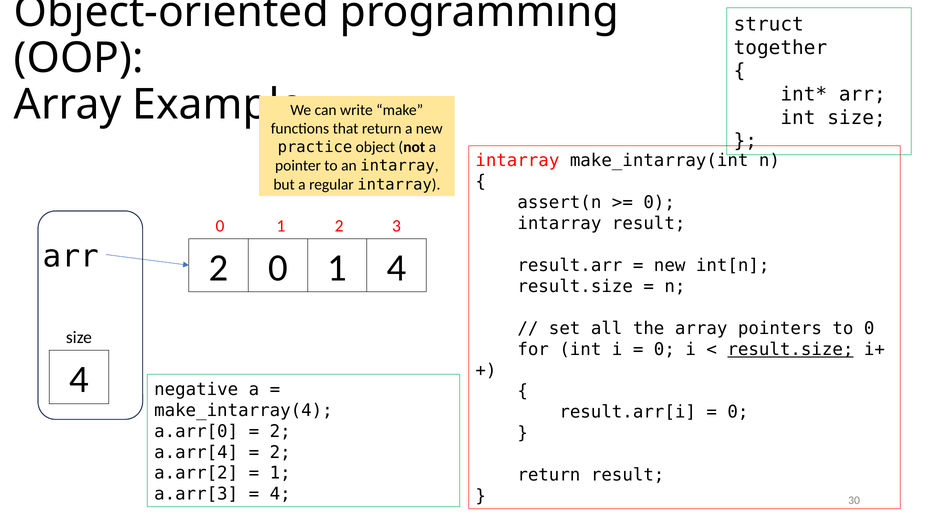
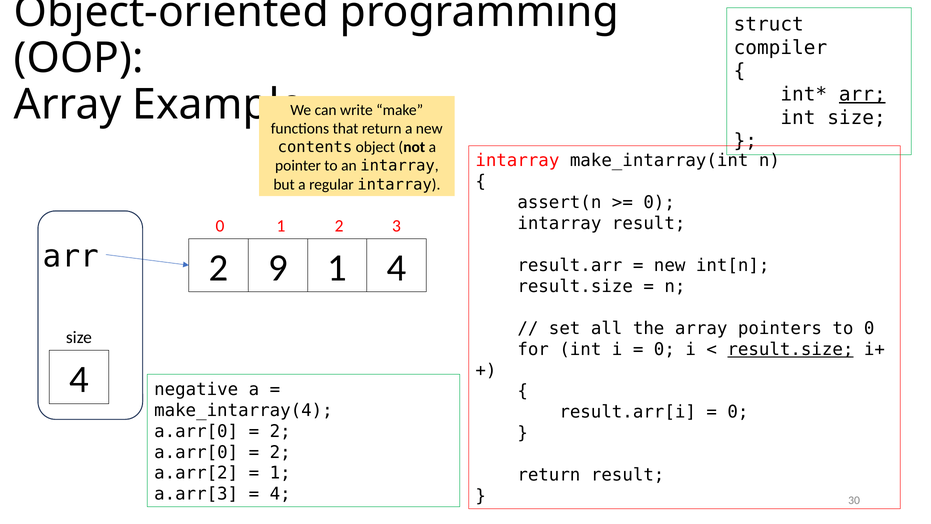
together: together -> compiler (780, 48)
arr underline: none -> present (862, 94)
practice: practice -> contents (315, 147)
2 0: 0 -> 9 (278, 268)
a.arr[4: a.arr[4 -> a.arr[0 (196, 452)
